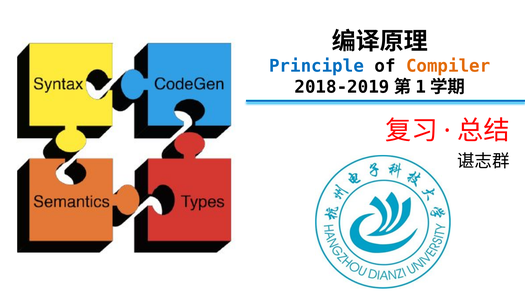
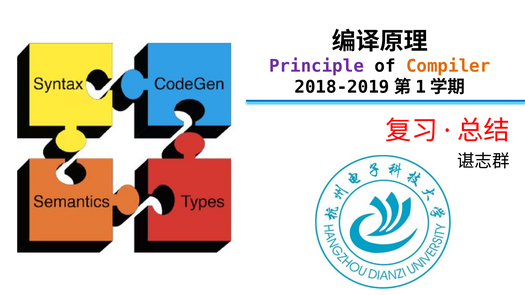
Principle colour: blue -> purple (317, 66)
